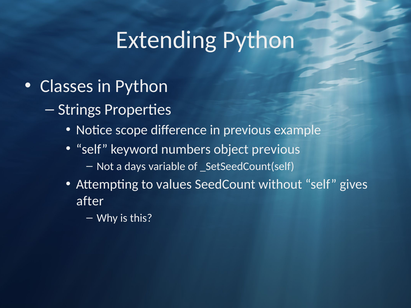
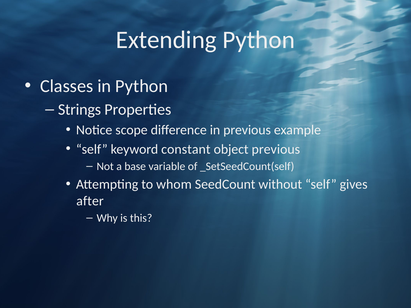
numbers: numbers -> constant (186, 149)
days: days -> base (135, 167)
values: values -> whom (174, 185)
